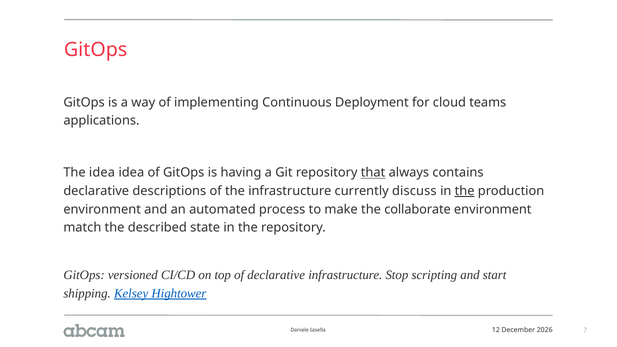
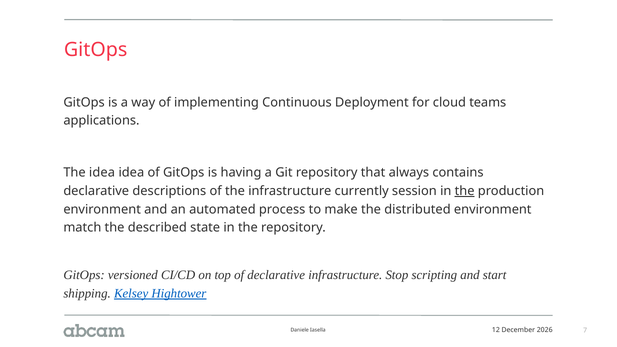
that underline: present -> none (373, 173)
discuss: discuss -> session (414, 191)
collaborate: collaborate -> distributed (417, 209)
